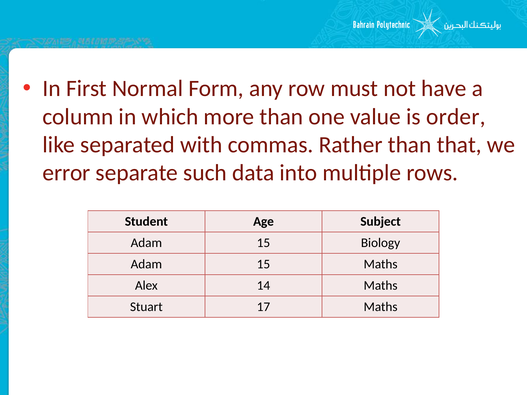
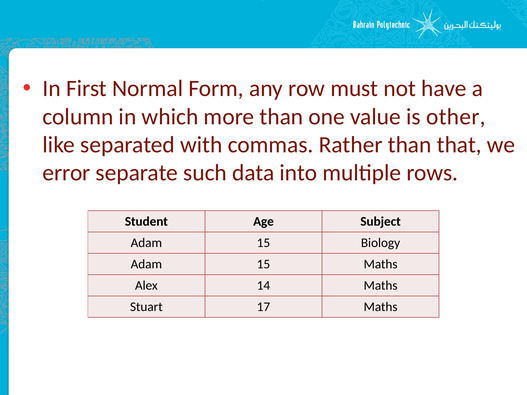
order: order -> other (456, 117)
